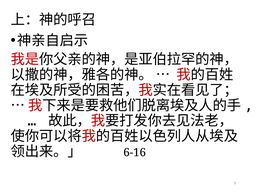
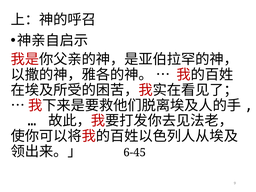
6-16: 6-16 -> 6-45 (135, 153)
